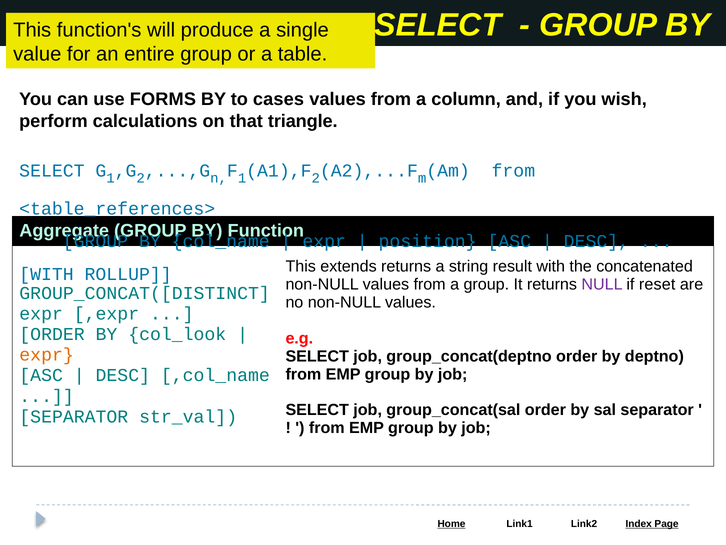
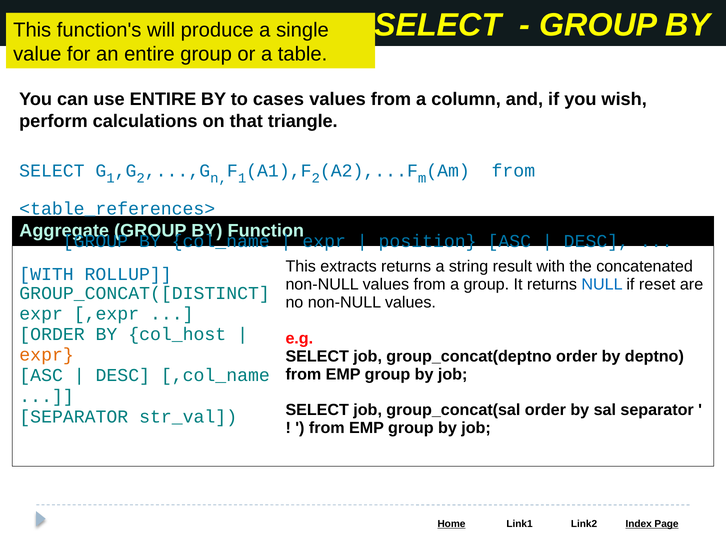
use FORMS: FORMS -> ENTIRE (163, 99)
extends: extends -> extracts (349, 266)
NULL colour: purple -> blue (602, 284)
col_look: col_look -> col_host (177, 334)
